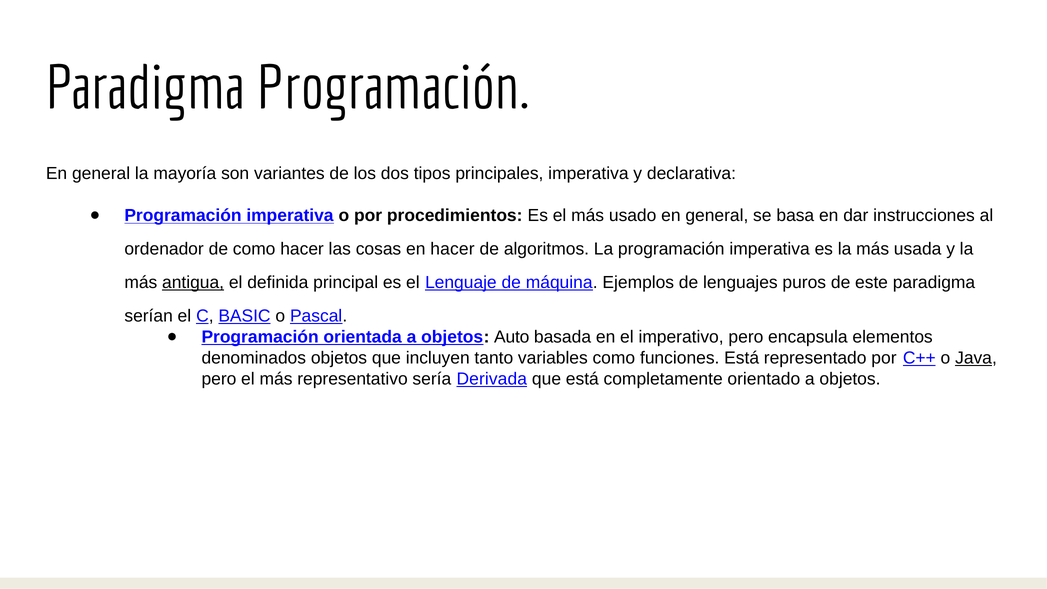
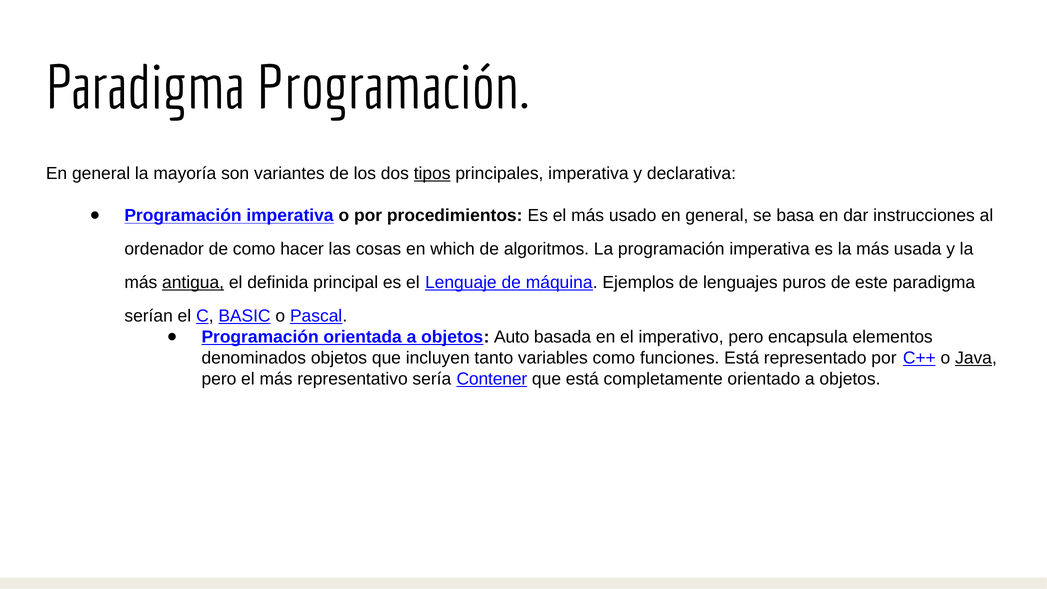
tipos underline: none -> present (432, 173)
en hacer: hacer -> which (453, 249)
Derivada: Derivada -> Contener (492, 379)
